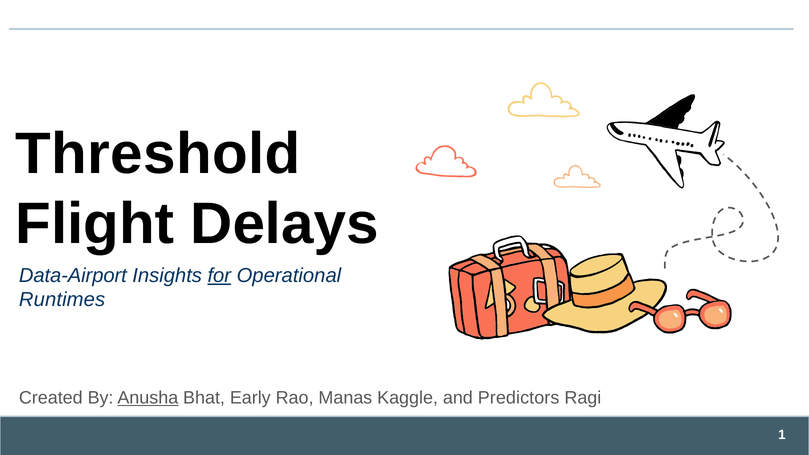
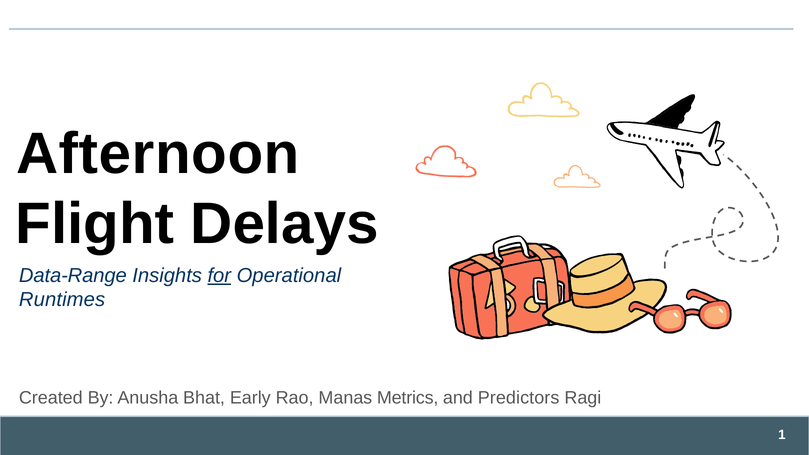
Threshold: Threshold -> Afternoon (158, 154)
Data-Airport: Data-Airport -> Data-Range (73, 276)
Anusha underline: present -> none (148, 398)
Kaggle: Kaggle -> Metrics (408, 398)
